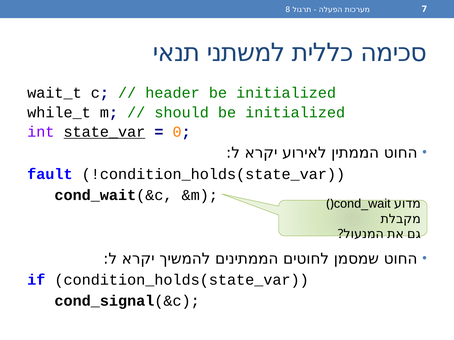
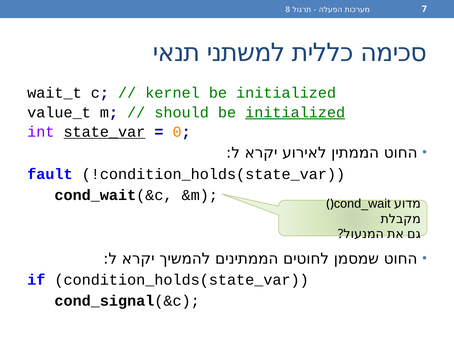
header: header -> kernel (173, 93)
while_t: while_t -> value_t (59, 113)
initialized underline: none -> present (295, 113)
